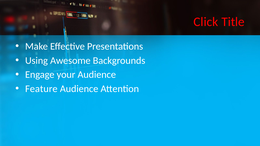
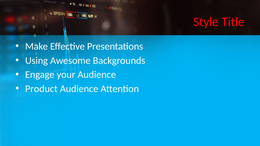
Click: Click -> Style (206, 22)
Feature: Feature -> Product (41, 89)
